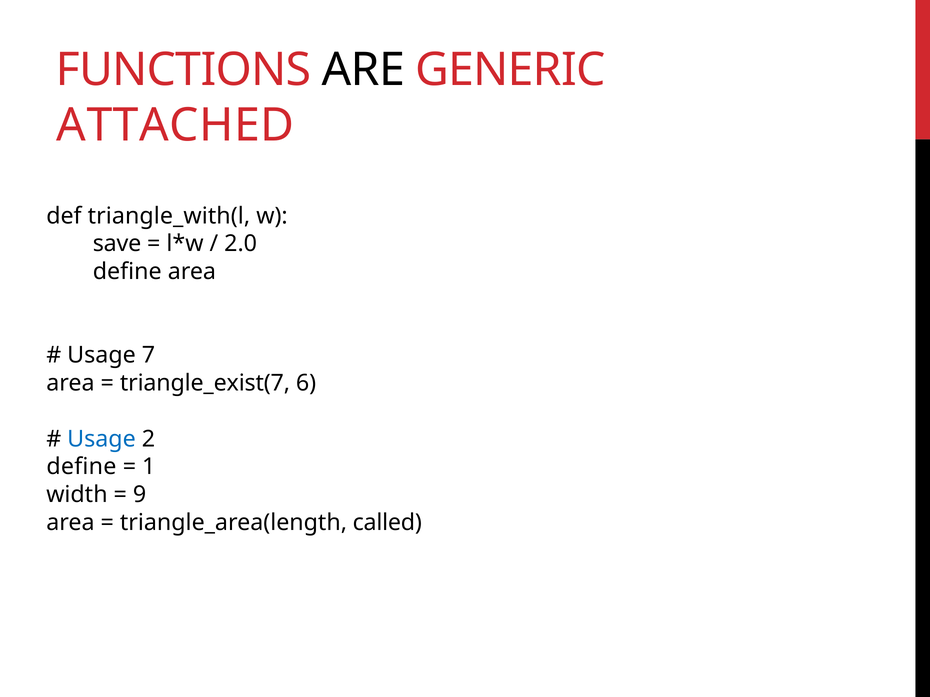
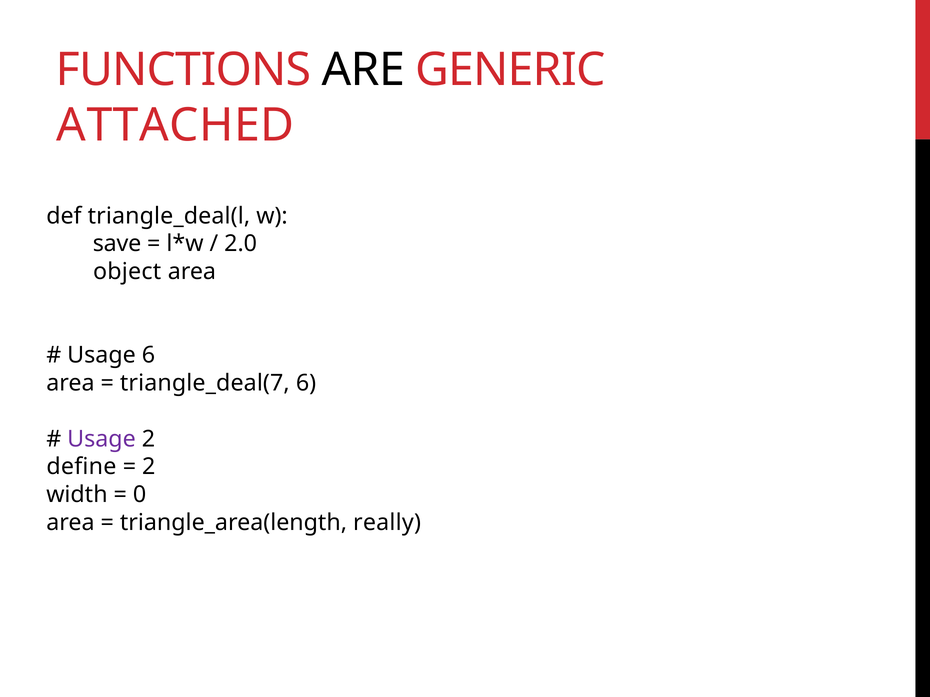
triangle_with(l: triangle_with(l -> triangle_deal(l (169, 216)
define: define -> object (127, 272)
Usage 7: 7 -> 6 (149, 356)
triangle_exist(7: triangle_exist(7 -> triangle_deal(7 (205, 383)
Usage colour: blue -> purple (101, 439)
1: 1 -> 2 (149, 467)
9: 9 -> 0 (140, 495)
called: called -> really (387, 523)
